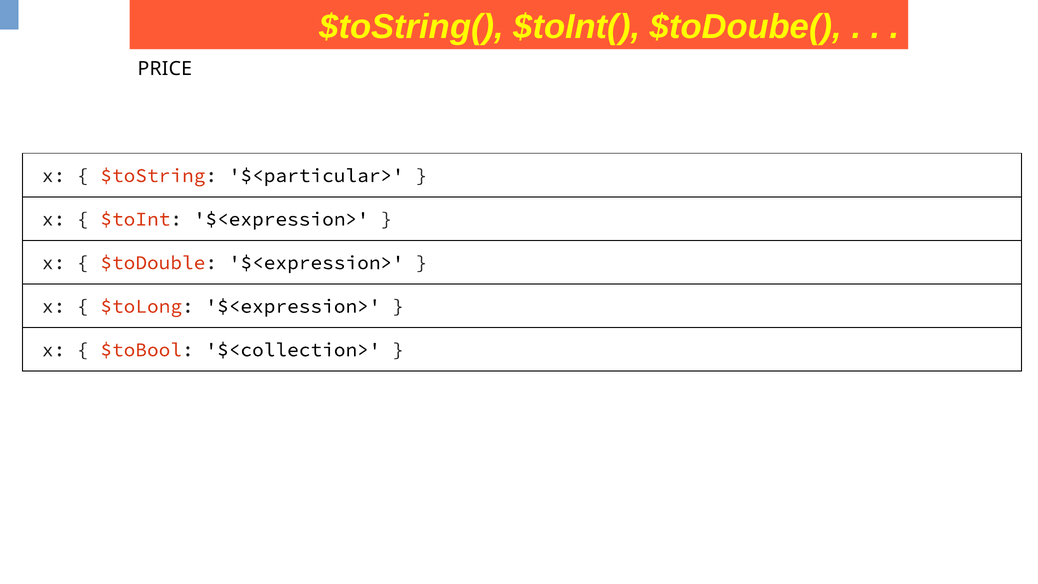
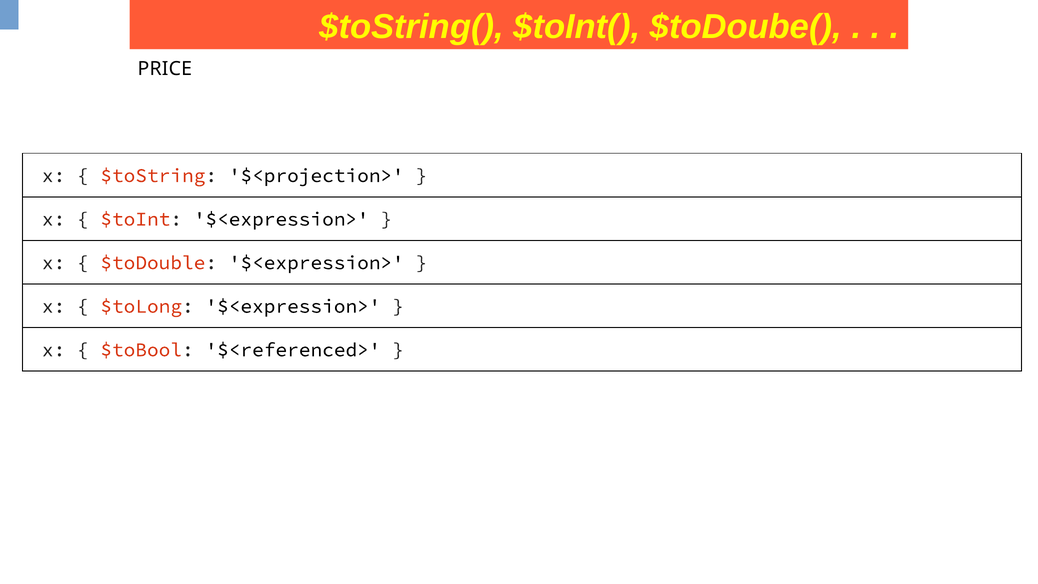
$<particular>: $<particular> -> $<projection> (316, 176)
$<collection>: $<collection> -> $<referenced> (293, 350)
